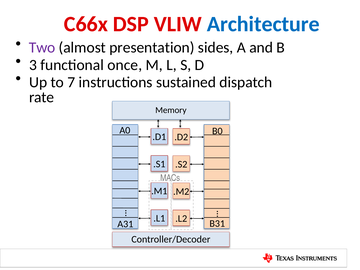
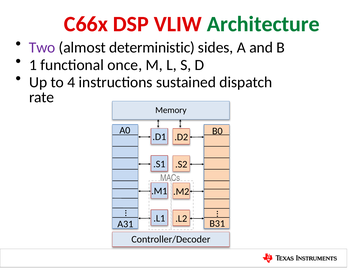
Architecture colour: blue -> green (263, 24)
presentation: presentation -> deterministic (152, 48)
3: 3 -> 1 (33, 65)
7: 7 -> 4 (71, 82)
